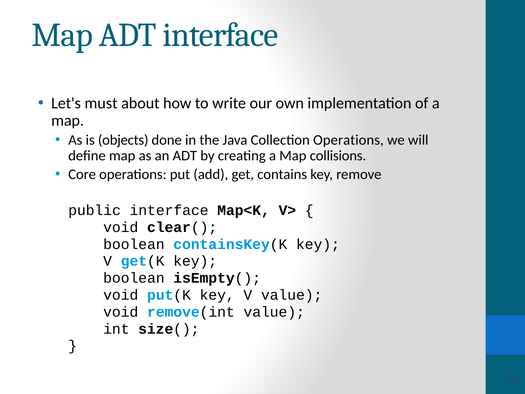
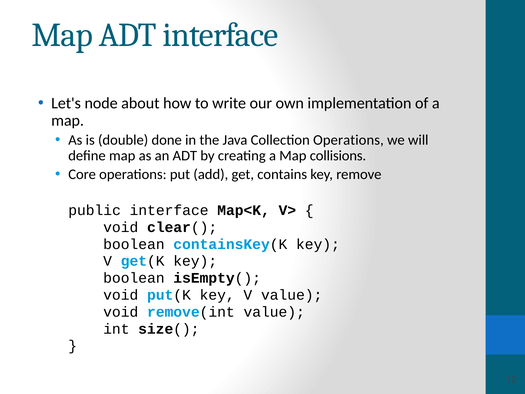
must: must -> node (101, 103)
objects: objects -> double (123, 140)
